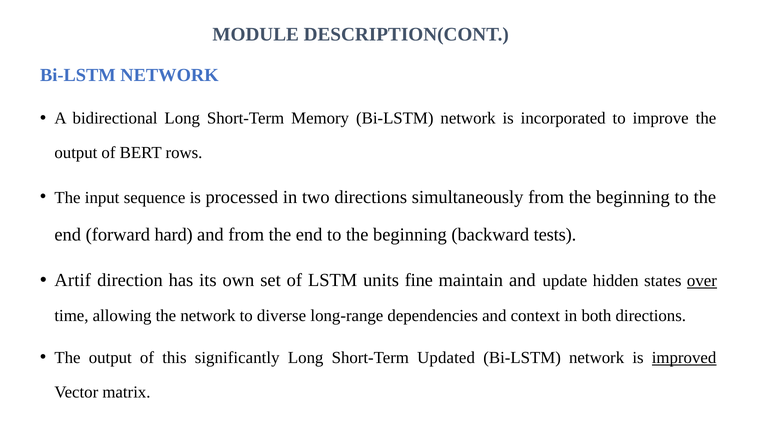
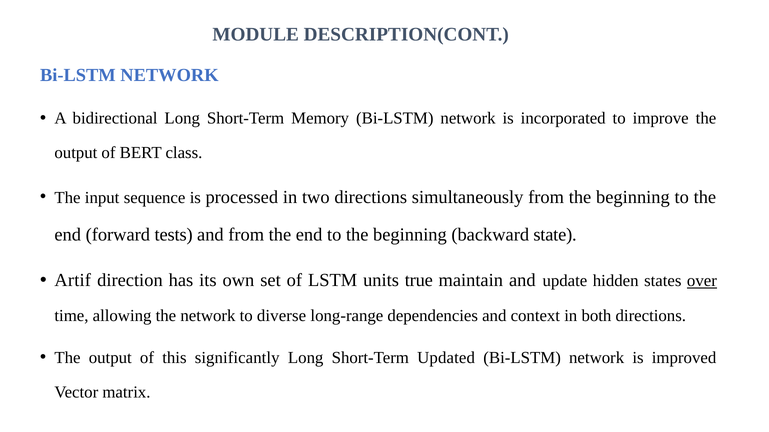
rows: rows -> class (184, 153)
hard: hard -> tests (174, 235)
tests: tests -> state (555, 235)
fine: fine -> true (419, 281)
improved underline: present -> none (684, 358)
